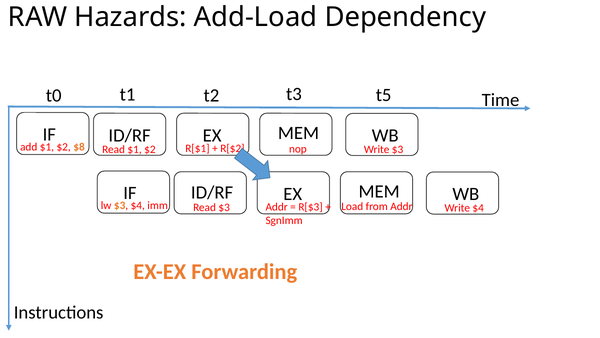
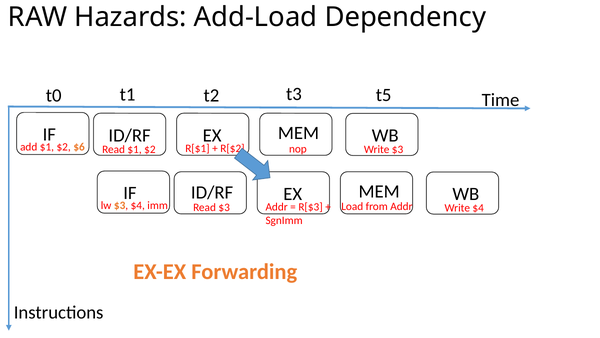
$8: $8 -> $6 (79, 147)
